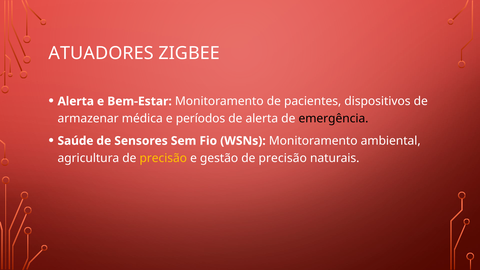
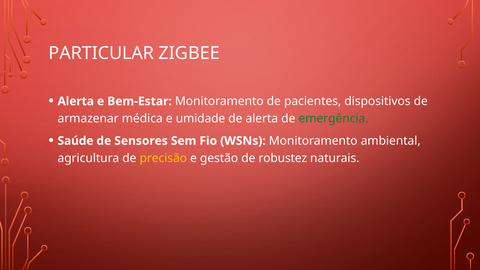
ATUADORES: ATUADORES -> PARTICULAR (101, 53)
períodos: períodos -> umidade (201, 119)
emergência colour: black -> green (333, 119)
gestão de precisão: precisão -> robustez (283, 158)
